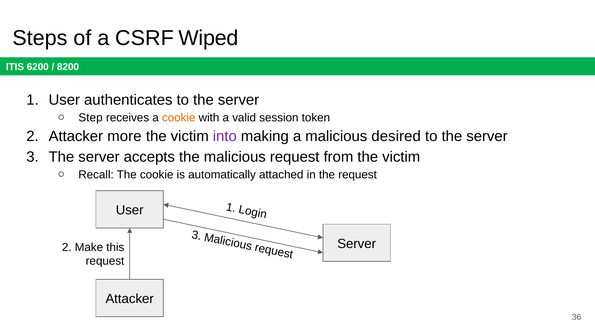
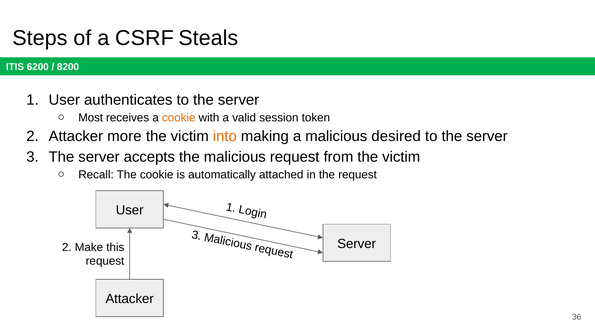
Wiped: Wiped -> Steals (208, 38)
Step: Step -> Most (91, 117)
into colour: purple -> orange (225, 136)
